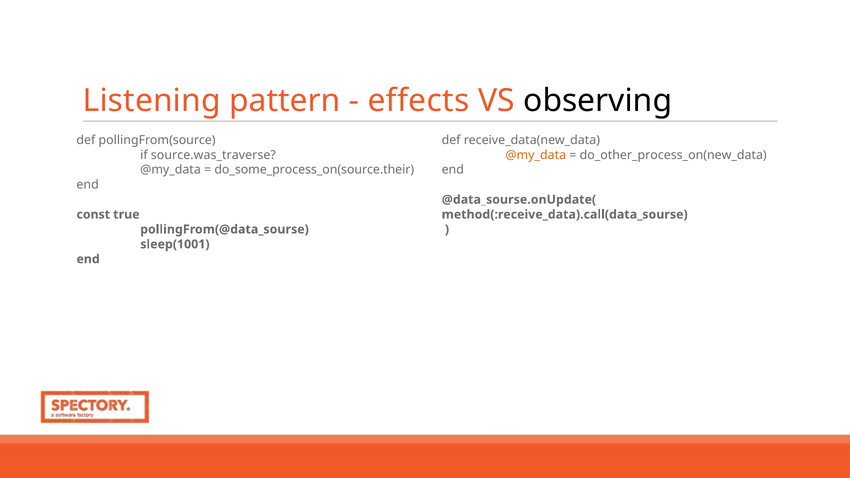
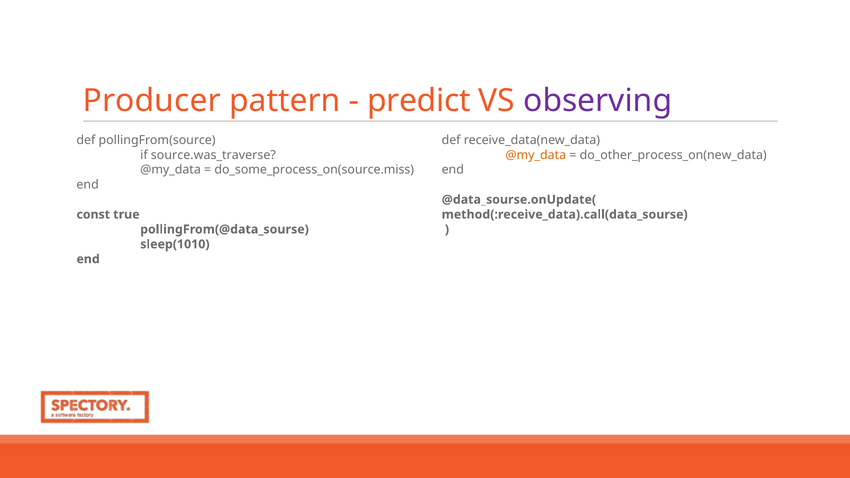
Listening: Listening -> Producer (152, 101)
effects: effects -> predict (419, 101)
observing colour: black -> purple (598, 101)
do_some_process_on(source.their: do_some_process_on(source.their -> do_some_process_on(source.miss (314, 170)
sleep(1001: sleep(1001 -> sleep(1010 (175, 244)
